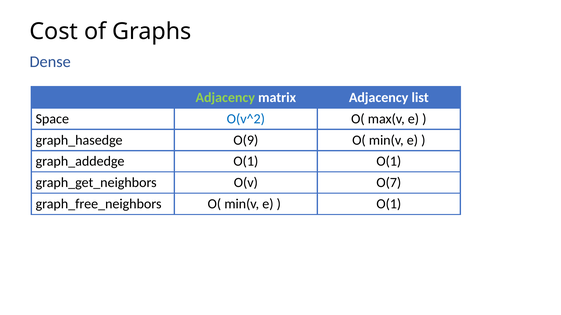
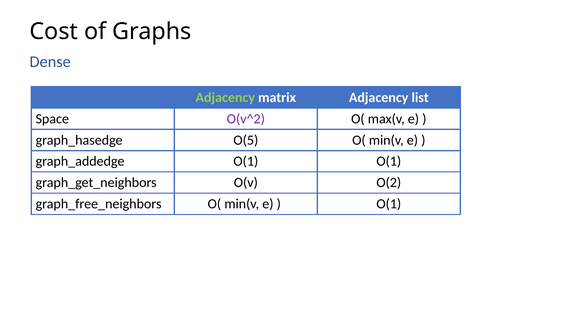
O(v^2 colour: blue -> purple (246, 119)
O(9: O(9 -> O(5 (246, 140)
O(7: O(7 -> O(2 (389, 183)
